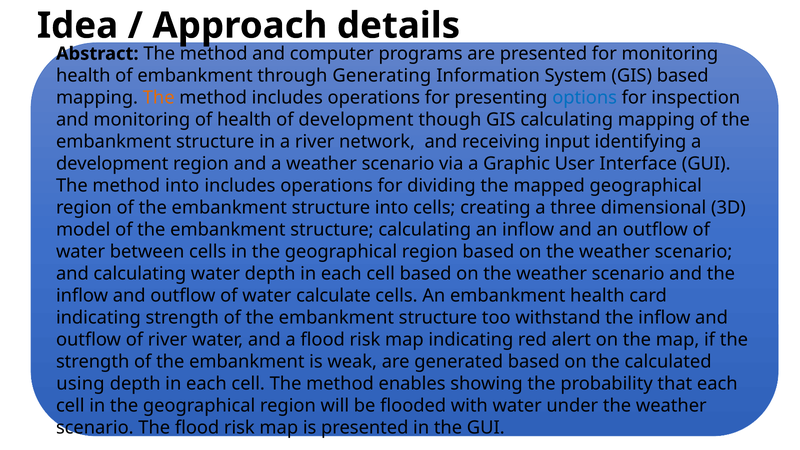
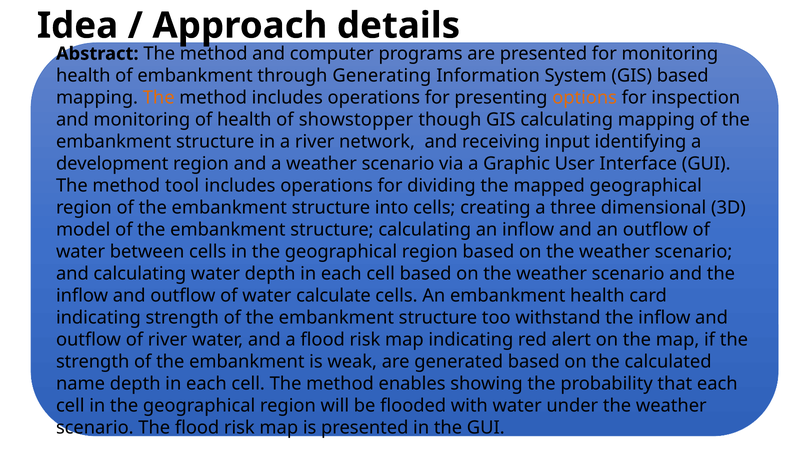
options colour: blue -> orange (585, 98)
of development: development -> showstopper (356, 120)
method into: into -> tool (182, 186)
using: using -> name (81, 384)
